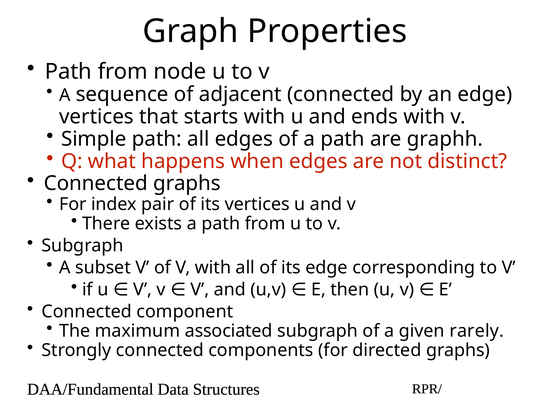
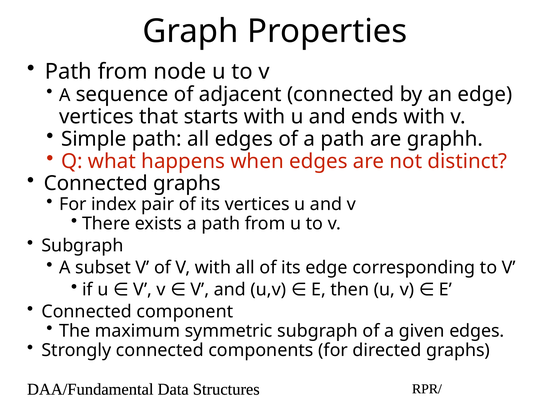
associated: associated -> symmetric (229, 331)
given rarely: rarely -> edges (477, 331)
